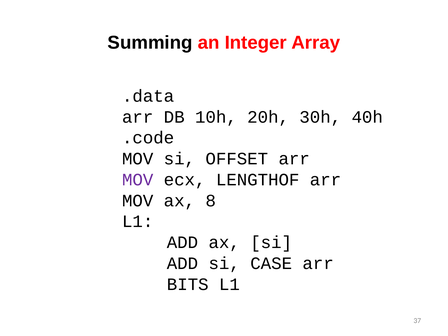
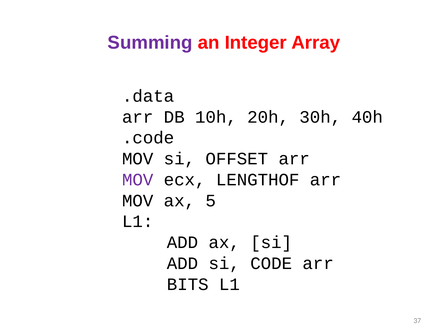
Summing colour: black -> purple (150, 43)
8: 8 -> 5 (211, 201)
CASE: CASE -> CODE (271, 263)
